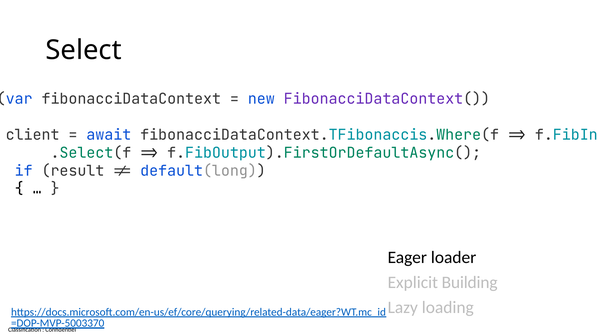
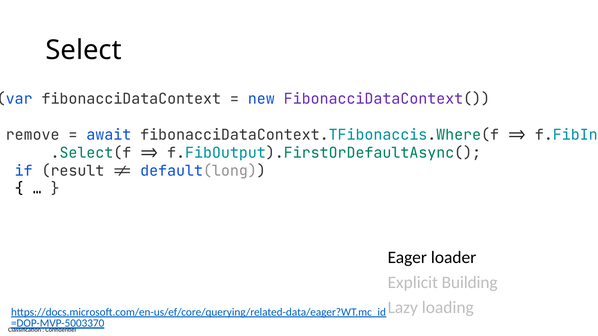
client: client -> remove (33, 135)
